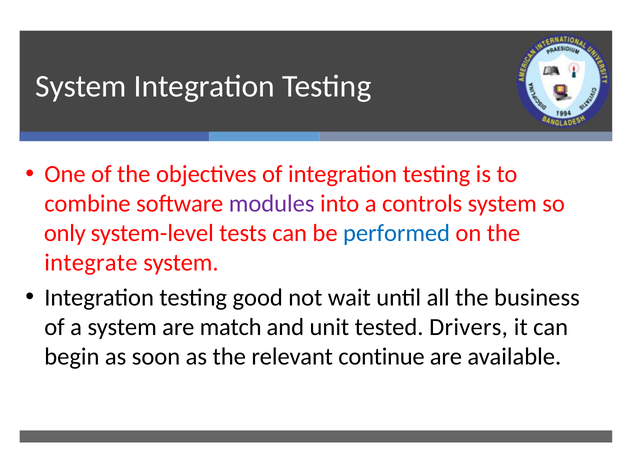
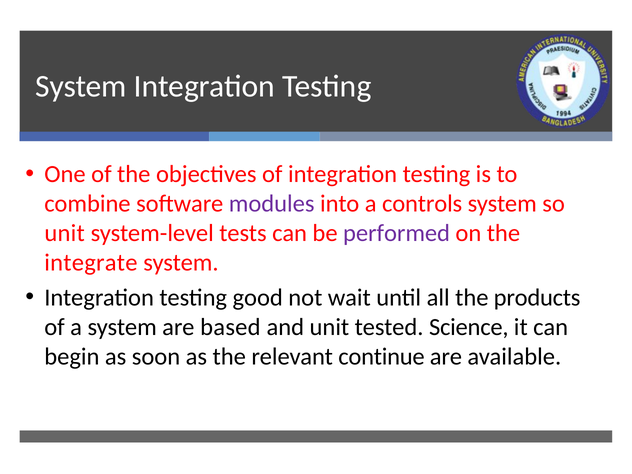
only: only -> unit (65, 233)
performed colour: blue -> purple (397, 233)
business: business -> products (537, 298)
match: match -> based (230, 327)
Drivers: Drivers -> Science (469, 327)
